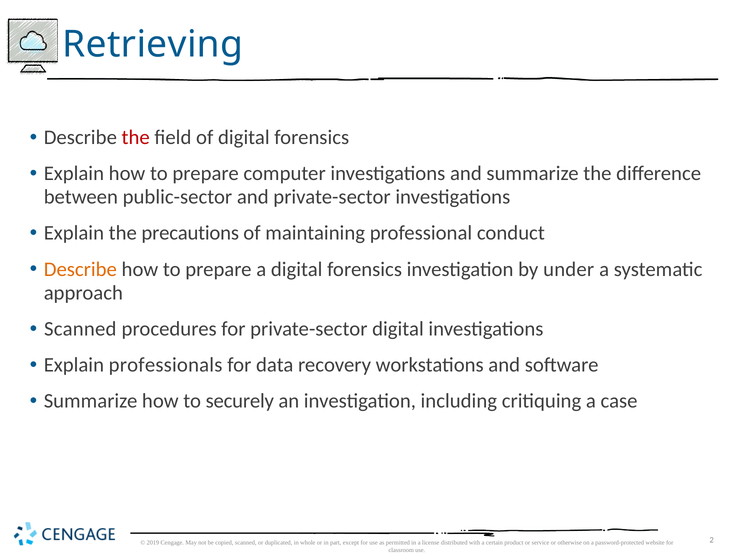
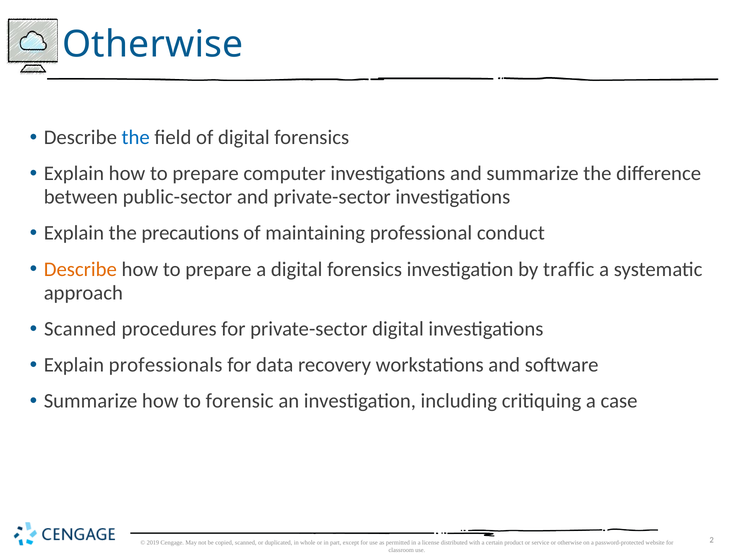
Retrieving: Retrieving -> Otherwise (153, 44)
the colour: red -> blue (136, 138)
under: under -> traffic (569, 269)
securely: securely -> forensic (240, 401)
